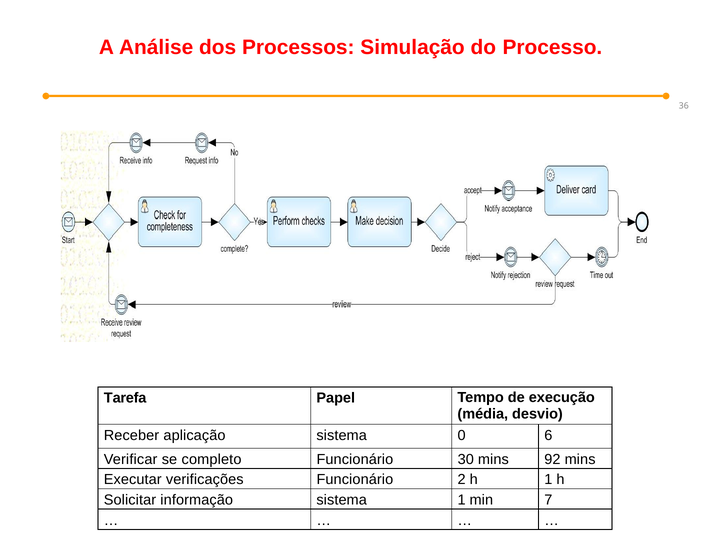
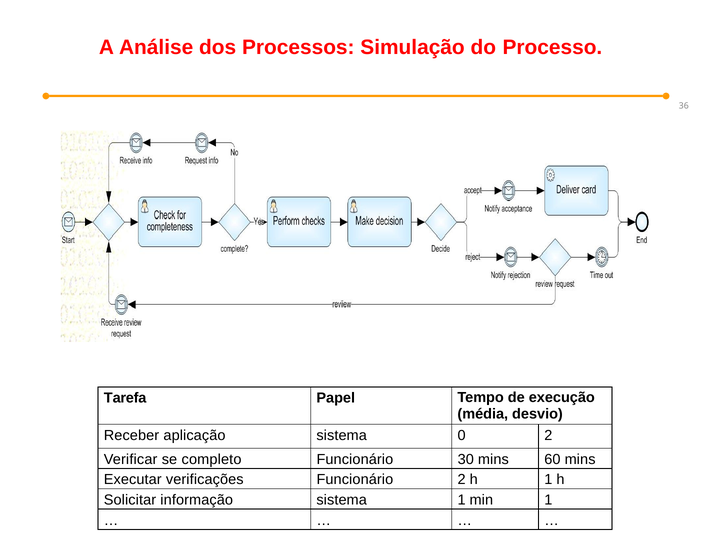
0 6: 6 -> 2 (548, 435)
92: 92 -> 60 (552, 459)
min 7: 7 -> 1 (548, 500)
